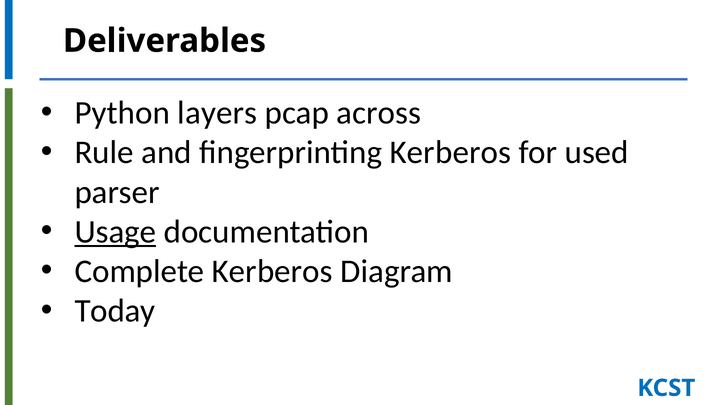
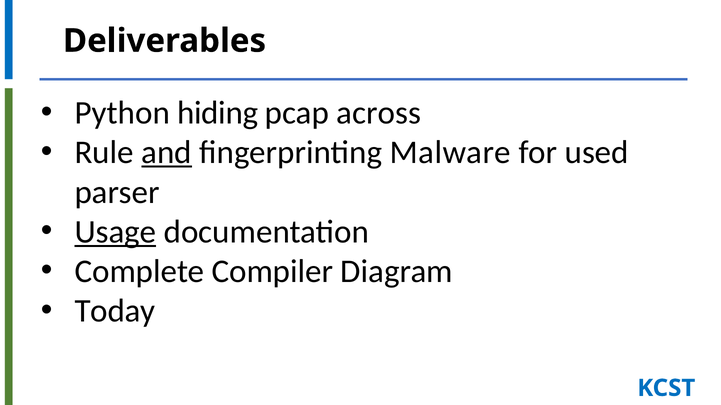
layers: layers -> hiding (218, 113)
and underline: none -> present (167, 153)
fingerprinting Kerberos: Kerberos -> Malware (450, 153)
Complete Kerberos: Kerberos -> Compiler (272, 272)
